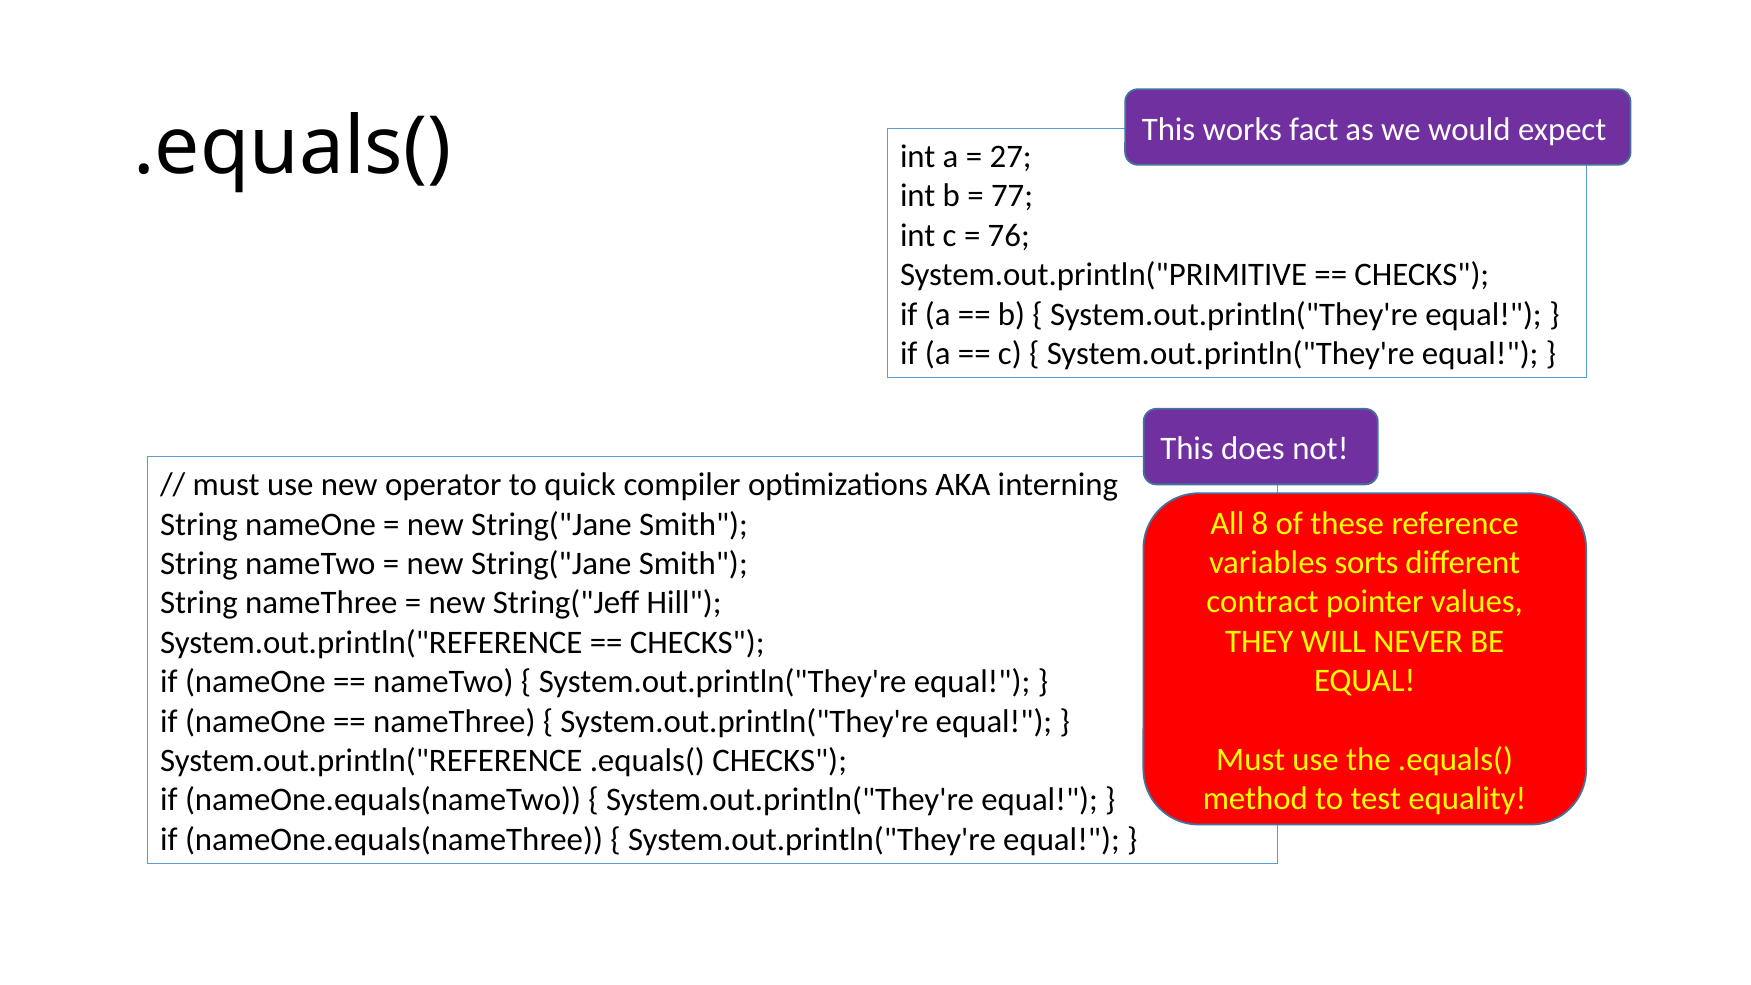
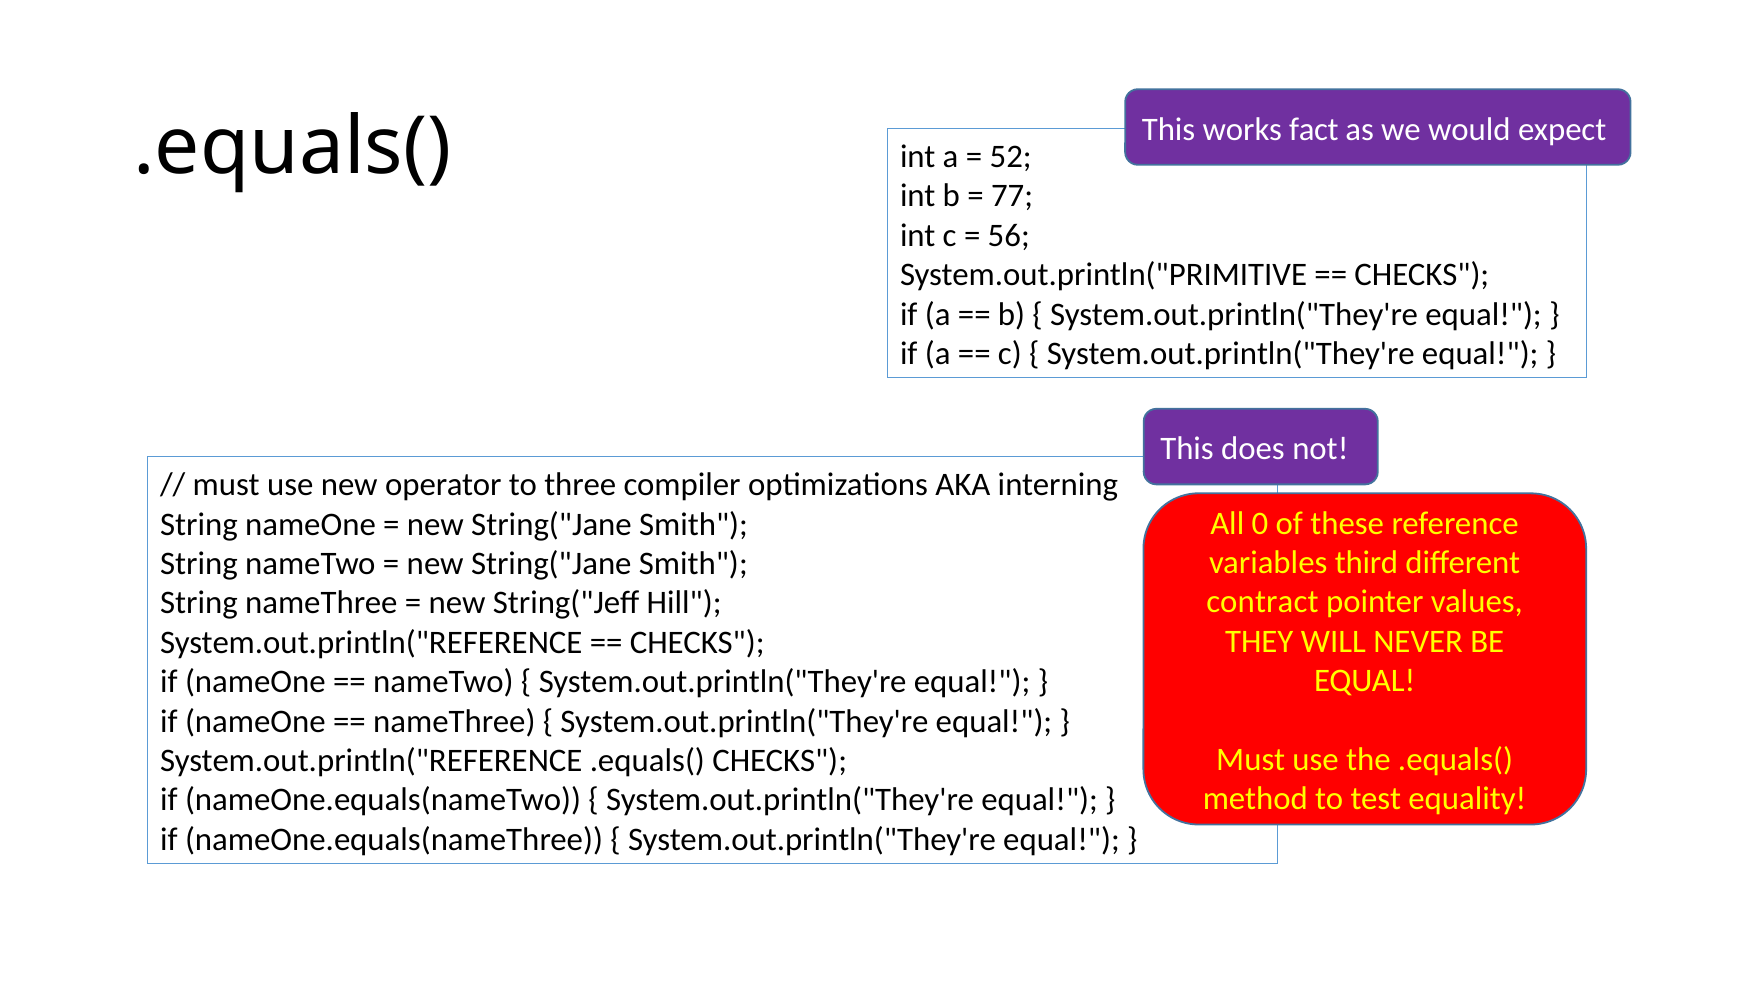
27: 27 -> 52 (1011, 157)
76: 76 -> 56 (1009, 235)
quick: quick -> three (580, 485)
8: 8 -> 0 (1260, 523)
sorts: sorts -> third (1367, 563)
